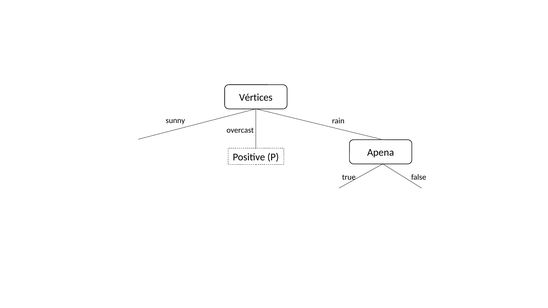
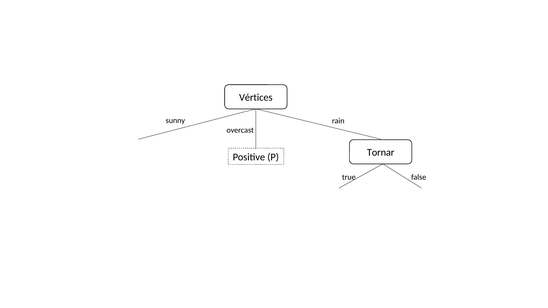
Apena: Apena -> Tornar (381, 153)
